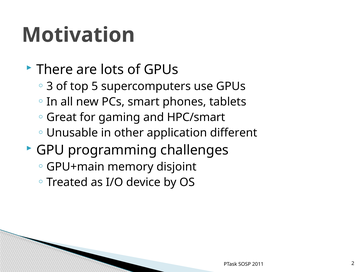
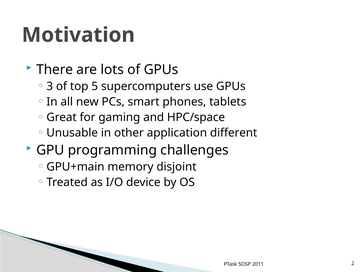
HPC/smart: HPC/smart -> HPC/space (196, 117)
